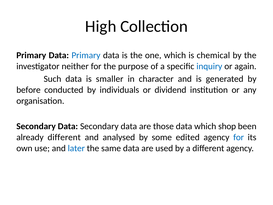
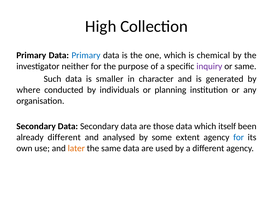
inquiry colour: blue -> purple (209, 66)
or again: again -> same (245, 66)
before: before -> where (28, 90)
dividend: dividend -> planning (170, 90)
shop: shop -> itself (227, 126)
edited: edited -> extent (188, 137)
later colour: blue -> orange (76, 148)
